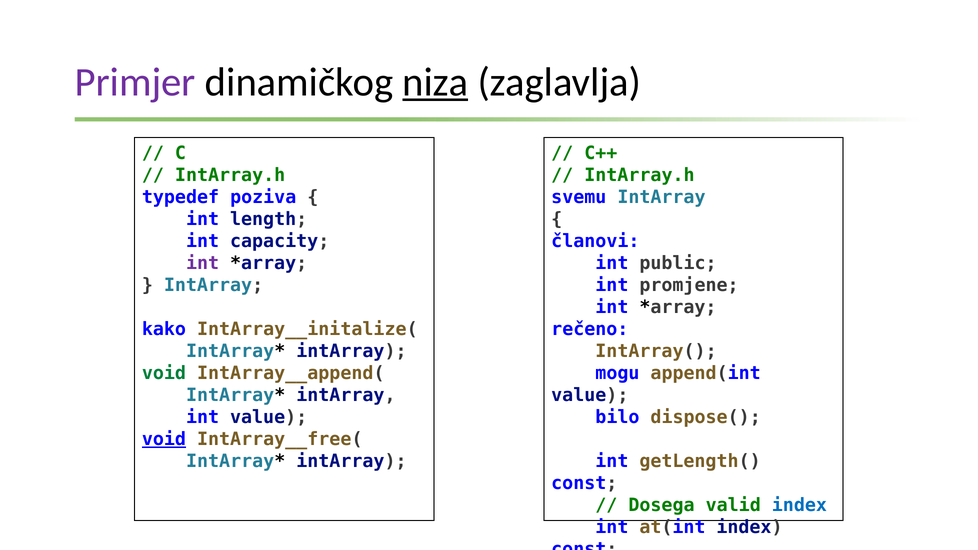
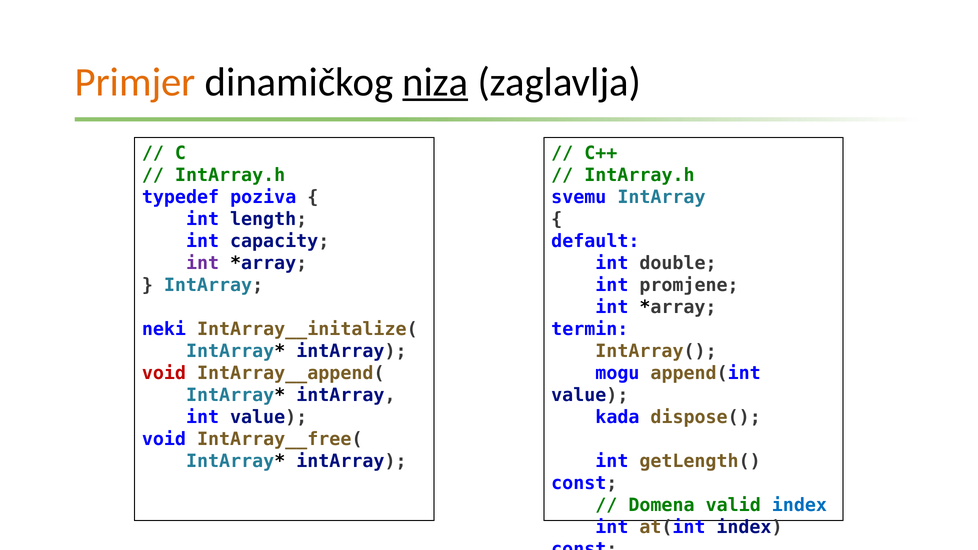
Primjer colour: purple -> orange (135, 82)
članovi: članovi -> default (595, 241)
public: public -> double (678, 263)
kako: kako -> neki (164, 329)
rečeno: rečeno -> termin (590, 329)
void colour: green -> red (164, 373)
bilo: bilo -> kada (617, 417)
void underline: present -> none (164, 439)
Dosega: Dosega -> Domena (661, 505)
